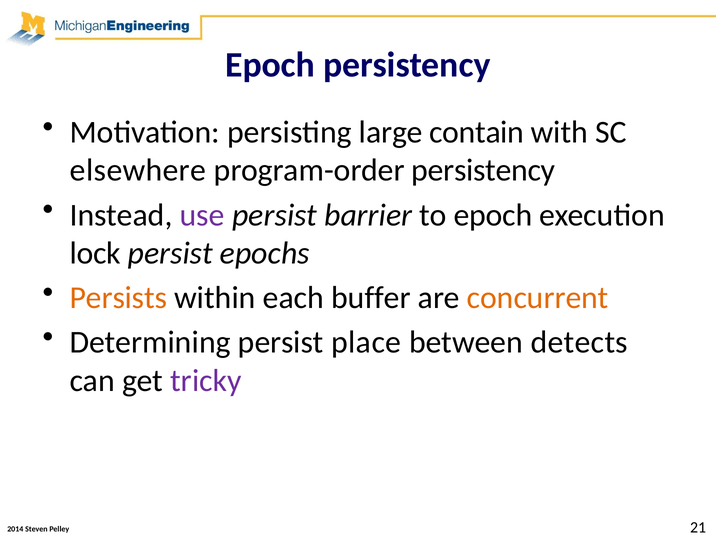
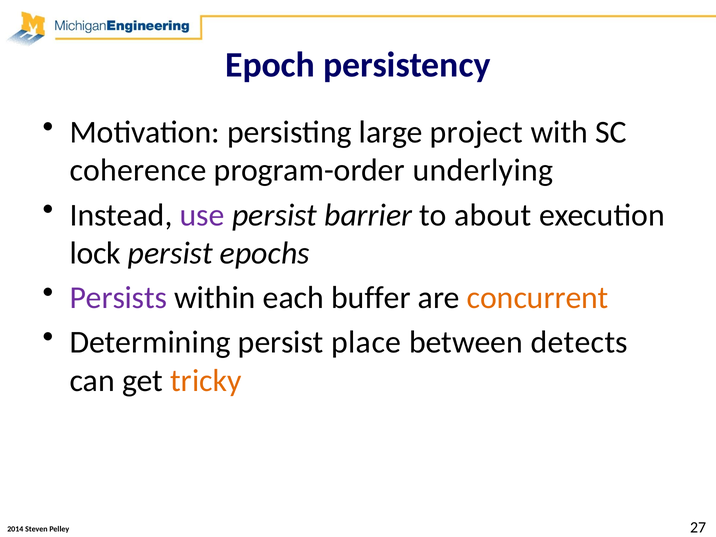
contain: contain -> project (476, 132)
elsewhere: elsewhere -> coherence (138, 170)
program-order persistency: persistency -> underlying (483, 170)
to epoch: epoch -> about (493, 215)
Persists colour: orange -> purple (118, 298)
tricky colour: purple -> orange (206, 381)
21: 21 -> 27 (698, 527)
